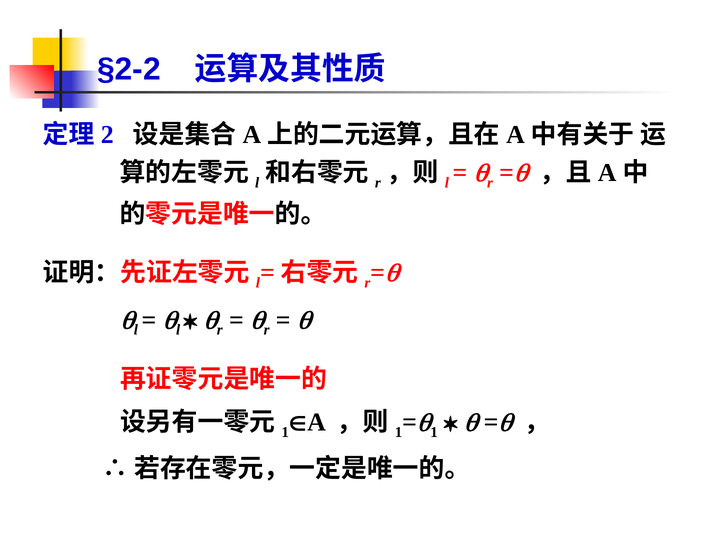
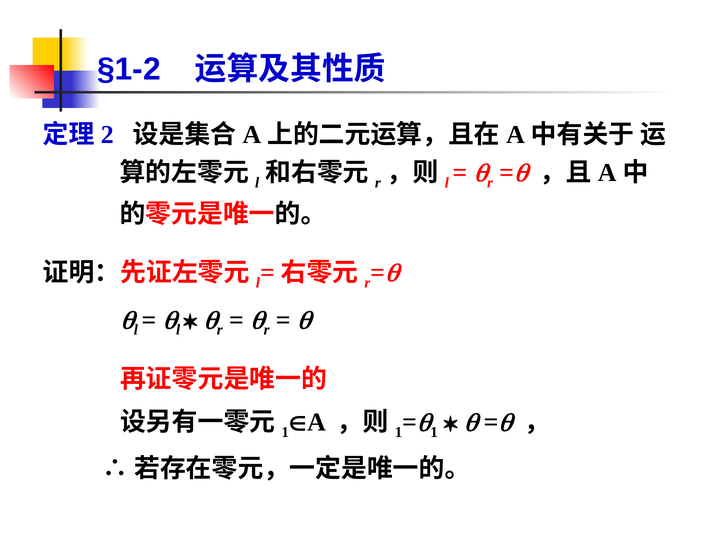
§2-2: §2-2 -> §1-2 (129, 69)
